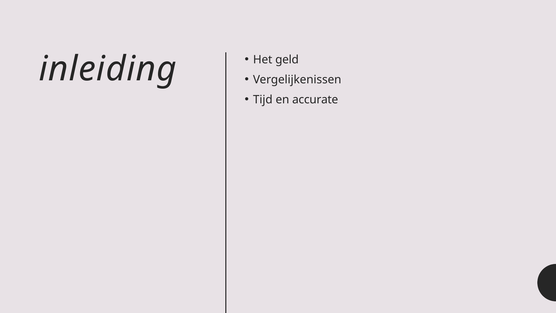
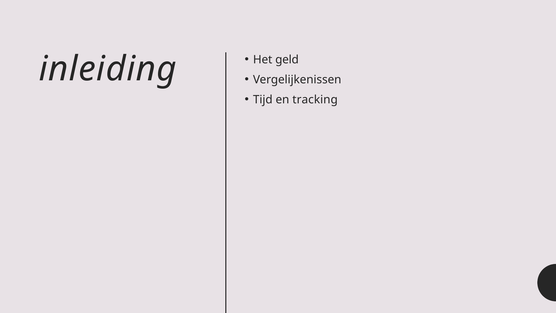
accurate: accurate -> tracking (315, 100)
